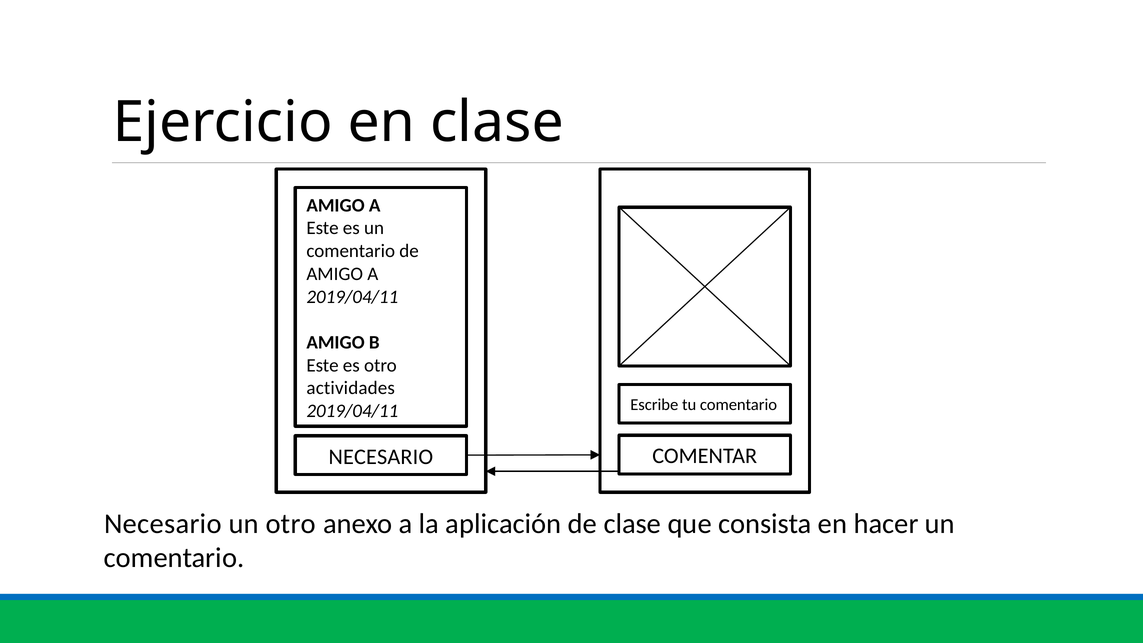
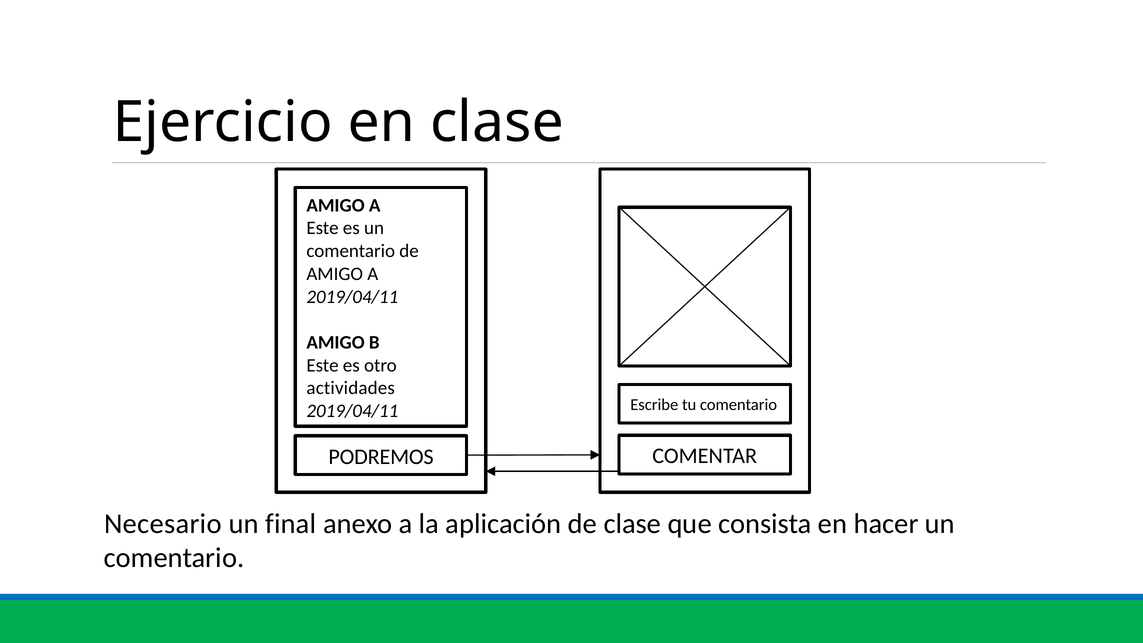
NECESARIO: NECESARIO -> PODREMOS (381, 457)
un otro: otro -> final (291, 524)
